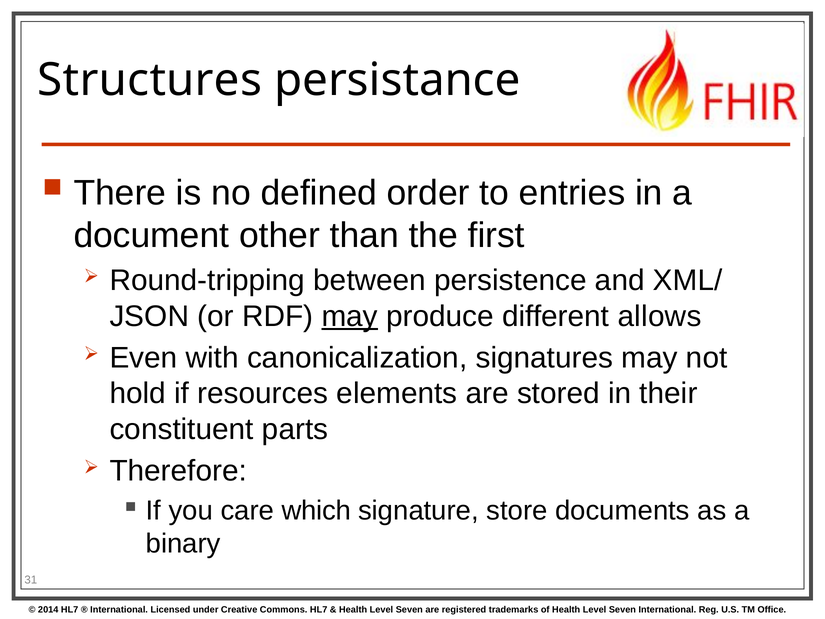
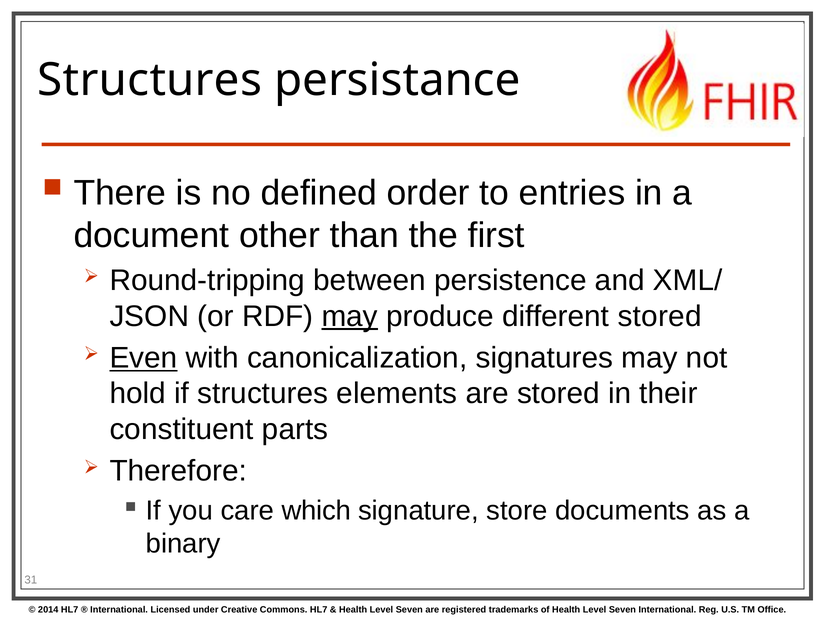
different allows: allows -> stored (660, 316)
Even underline: none -> present (144, 358)
if resources: resources -> structures (263, 393)
